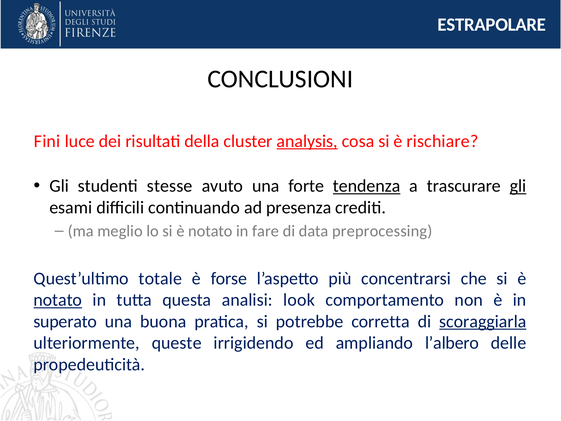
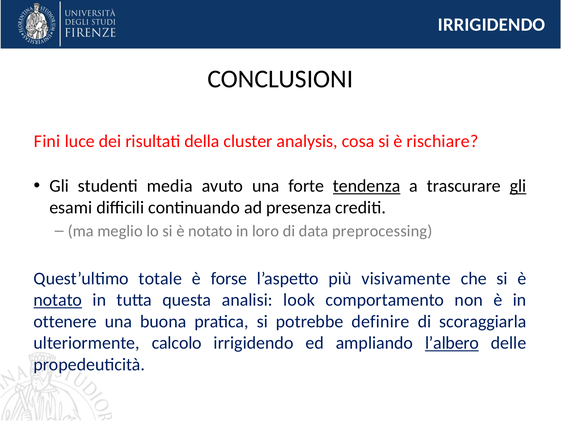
ESTRAPOLARE: ESTRAPOLARE -> IRRIGIDENDO (492, 25)
analysis underline: present -> none (307, 141)
stesse: stesse -> media (170, 186)
fare: fare -> loro (266, 231)
concentrarsi: concentrarsi -> visivamente (406, 278)
superato: superato -> ottenere (65, 321)
corretta: corretta -> definire (380, 321)
scoraggiarla underline: present -> none (483, 321)
queste: queste -> calcolo (177, 343)
l’albero underline: none -> present (452, 343)
